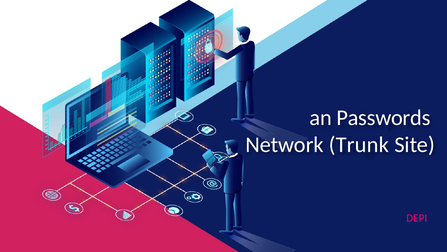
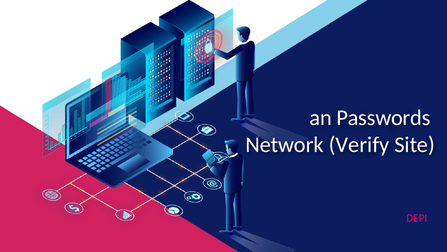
Trunk: Trunk -> Verify (359, 144)
